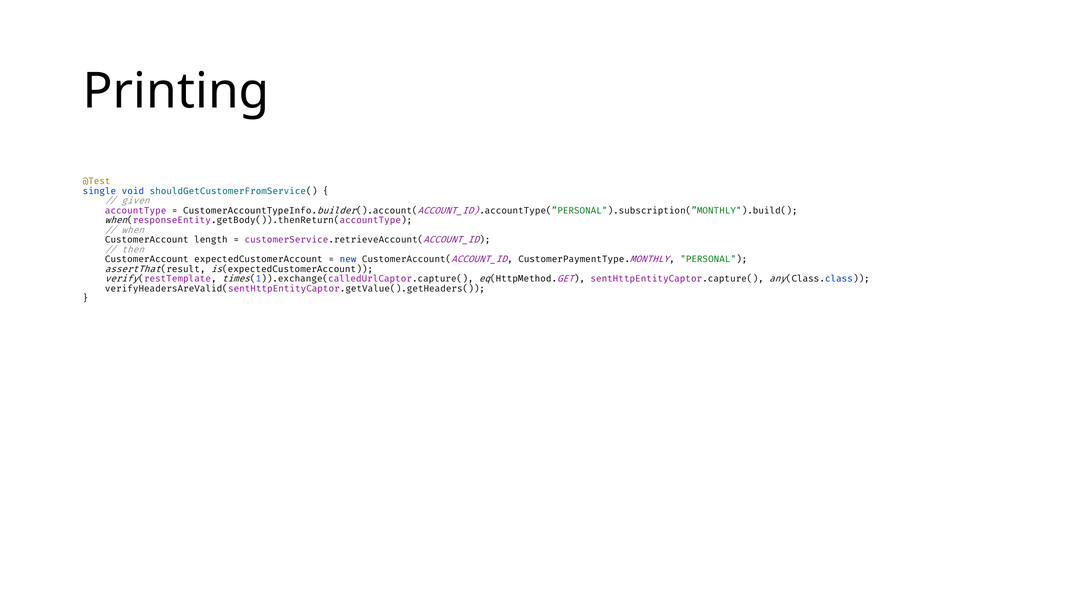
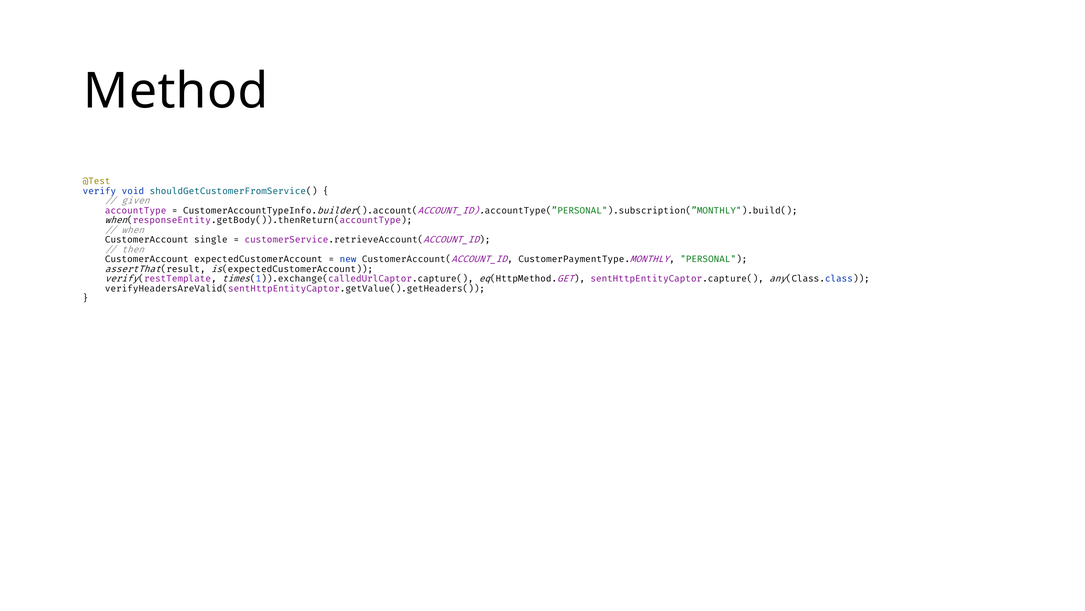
Printing: Printing -> Method (176, 91)
single: single -> verify (99, 191)
length: length -> single (211, 240)
